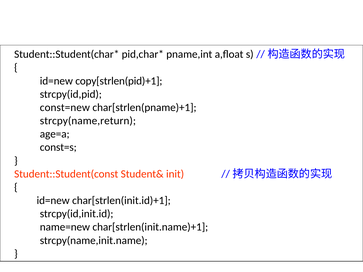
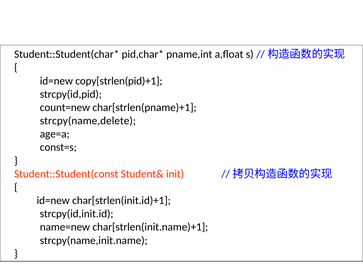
const=new: const=new -> count=new (65, 108)
strcpy(name,return: strcpy(name,return -> strcpy(name,delete (88, 121)
